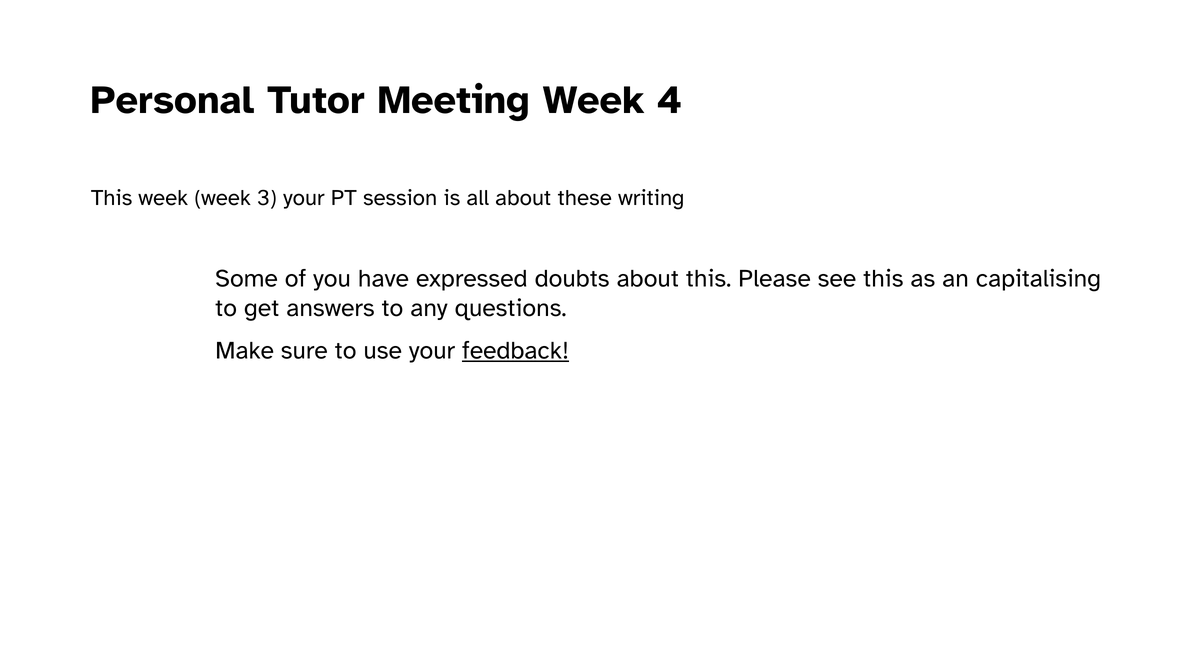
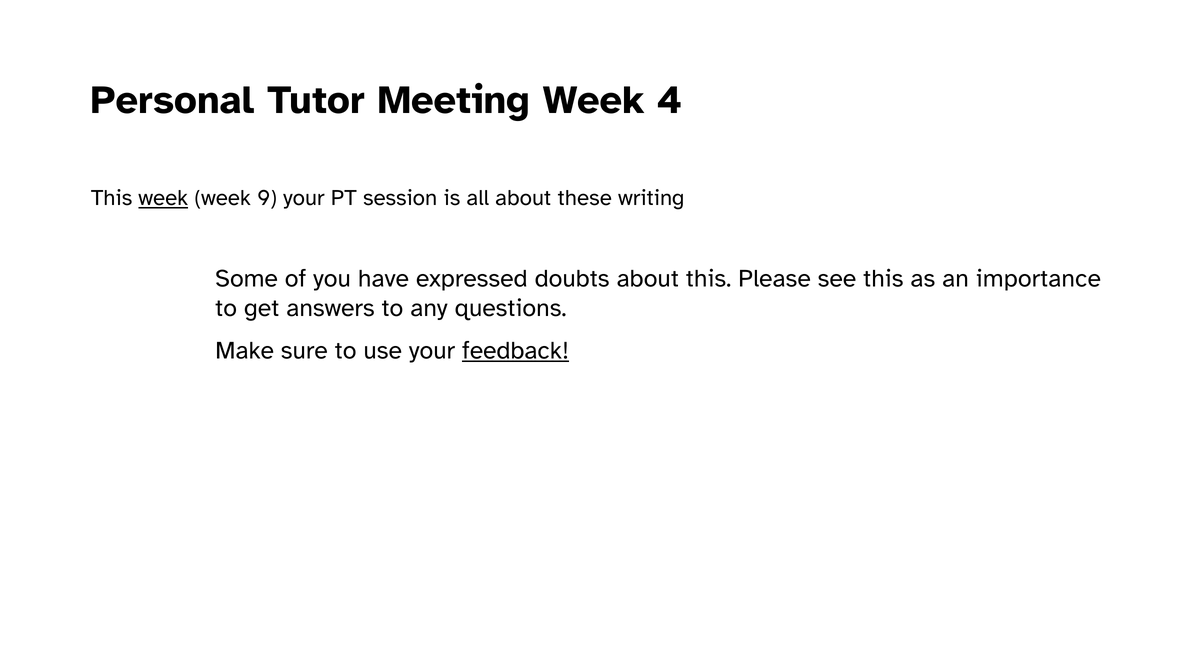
week underline: none -> present (163, 198)
3: 3 -> 9 (267, 198)
capitalising: capitalising -> importance (1038, 278)
